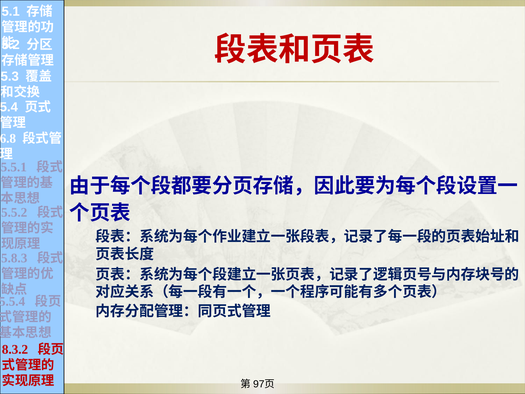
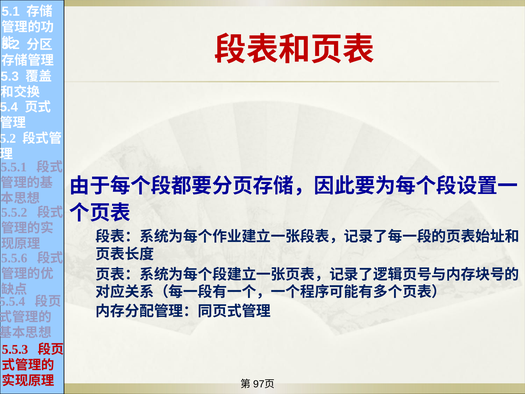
6.8: 6.8 -> 5.2 (8, 138)
5.8.3: 5.8.3 -> 5.5.6 (14, 258)
8.3.2: 8.3.2 -> 5.5.3 (15, 349)
